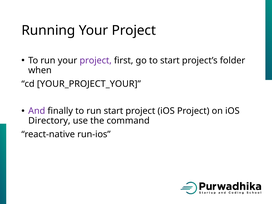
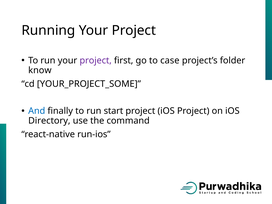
to start: start -> case (170, 61)
when: when -> know (40, 70)
YOUR_PROJECT_YOUR: YOUR_PROJECT_YOUR -> YOUR_PROJECT_SOME (89, 84)
And colour: purple -> blue (37, 111)
